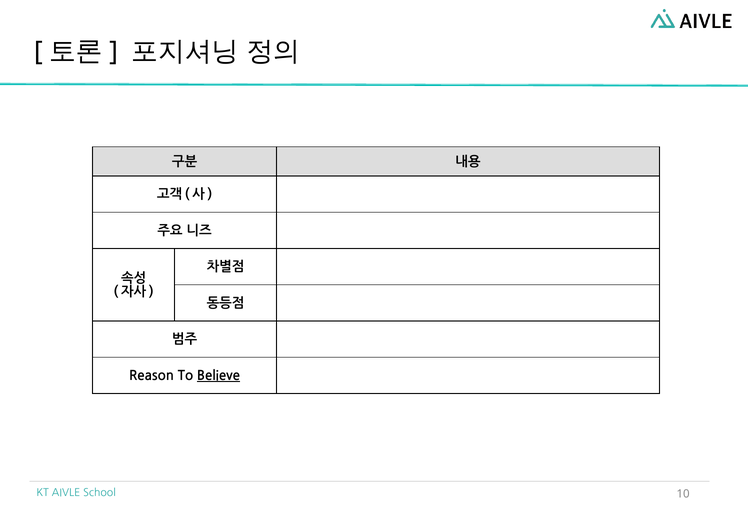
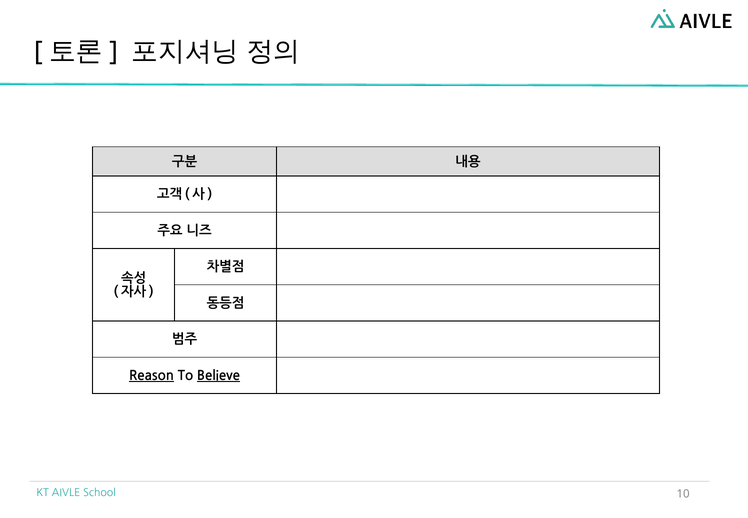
Reason underline: none -> present (151, 376)
